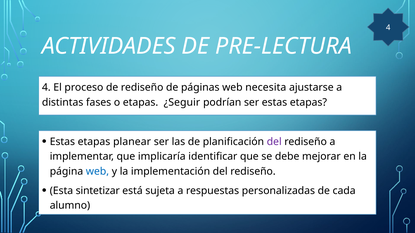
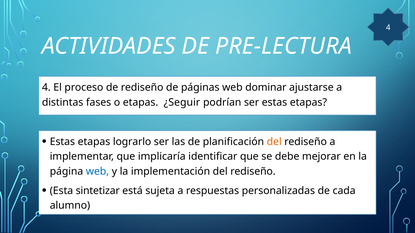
necesita: necesita -> dominar (266, 88)
planear: planear -> lograrlo (132, 142)
del colour: purple -> orange (274, 142)
